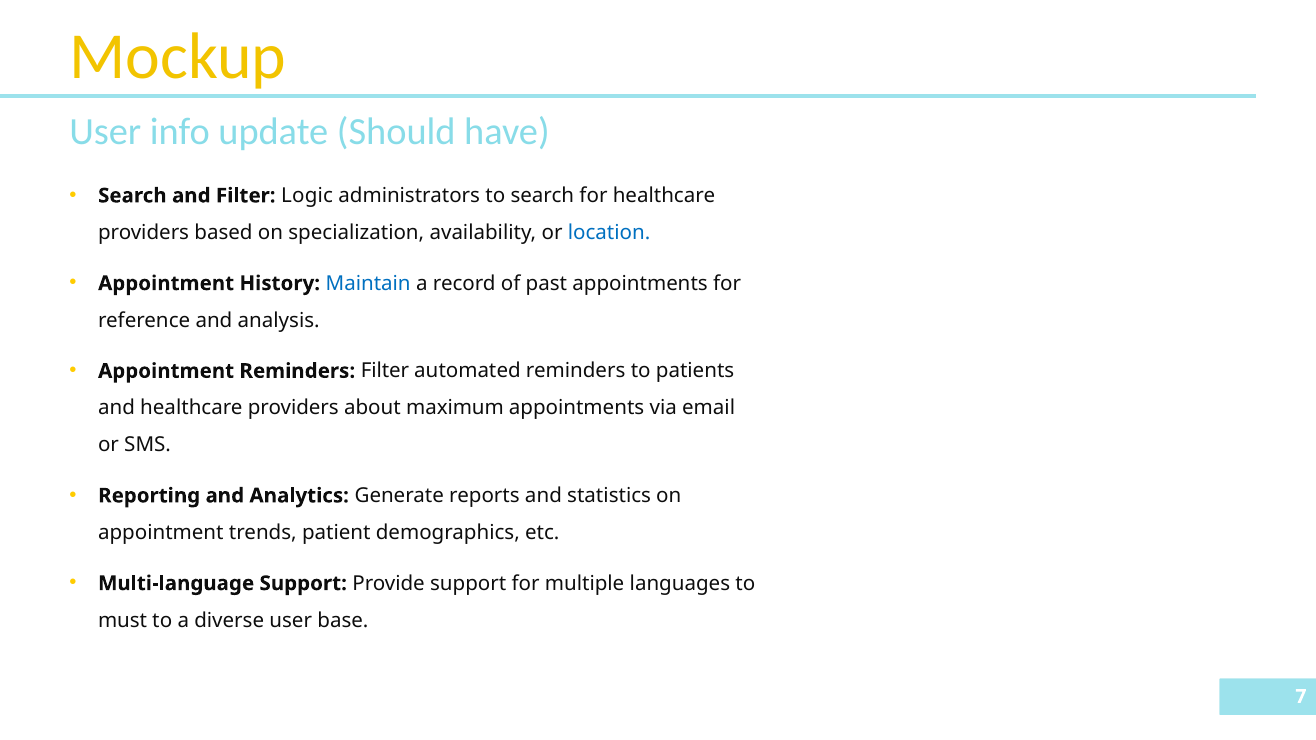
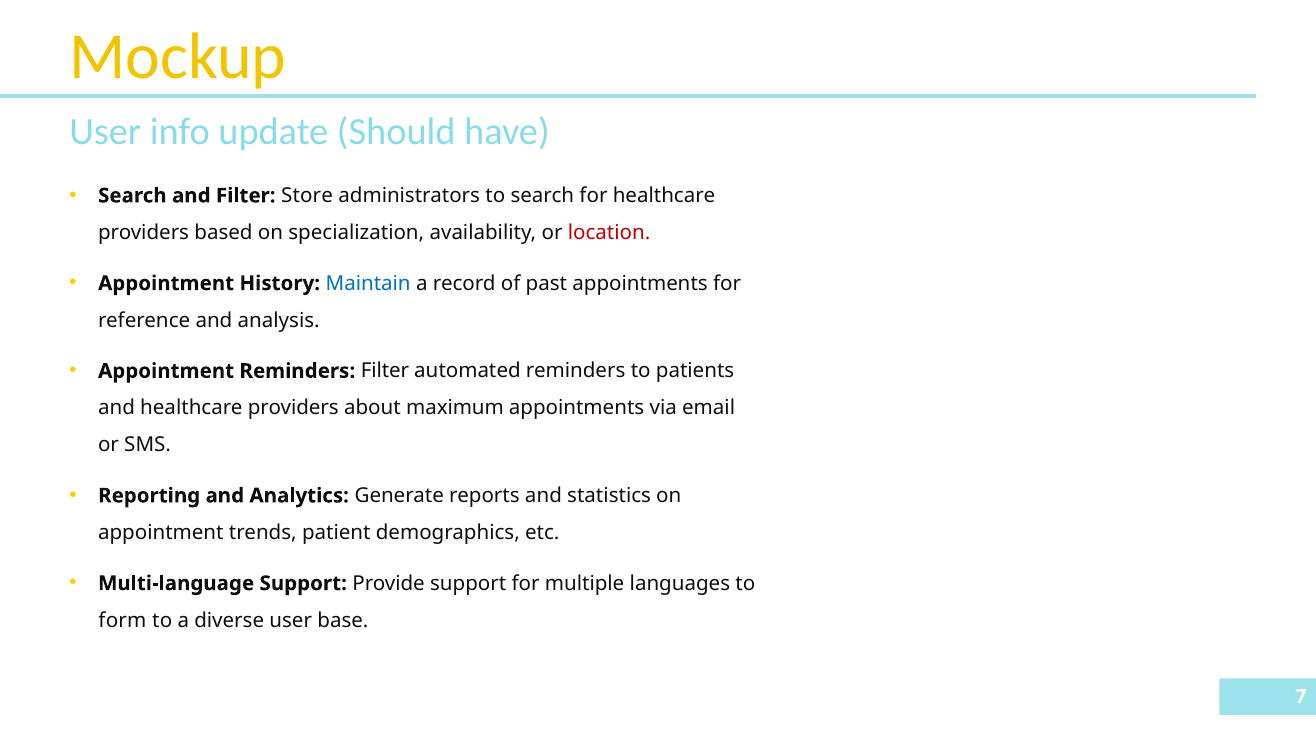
Logic: Logic -> Store (307, 196)
location colour: blue -> red (609, 233)
must: must -> form (122, 621)
